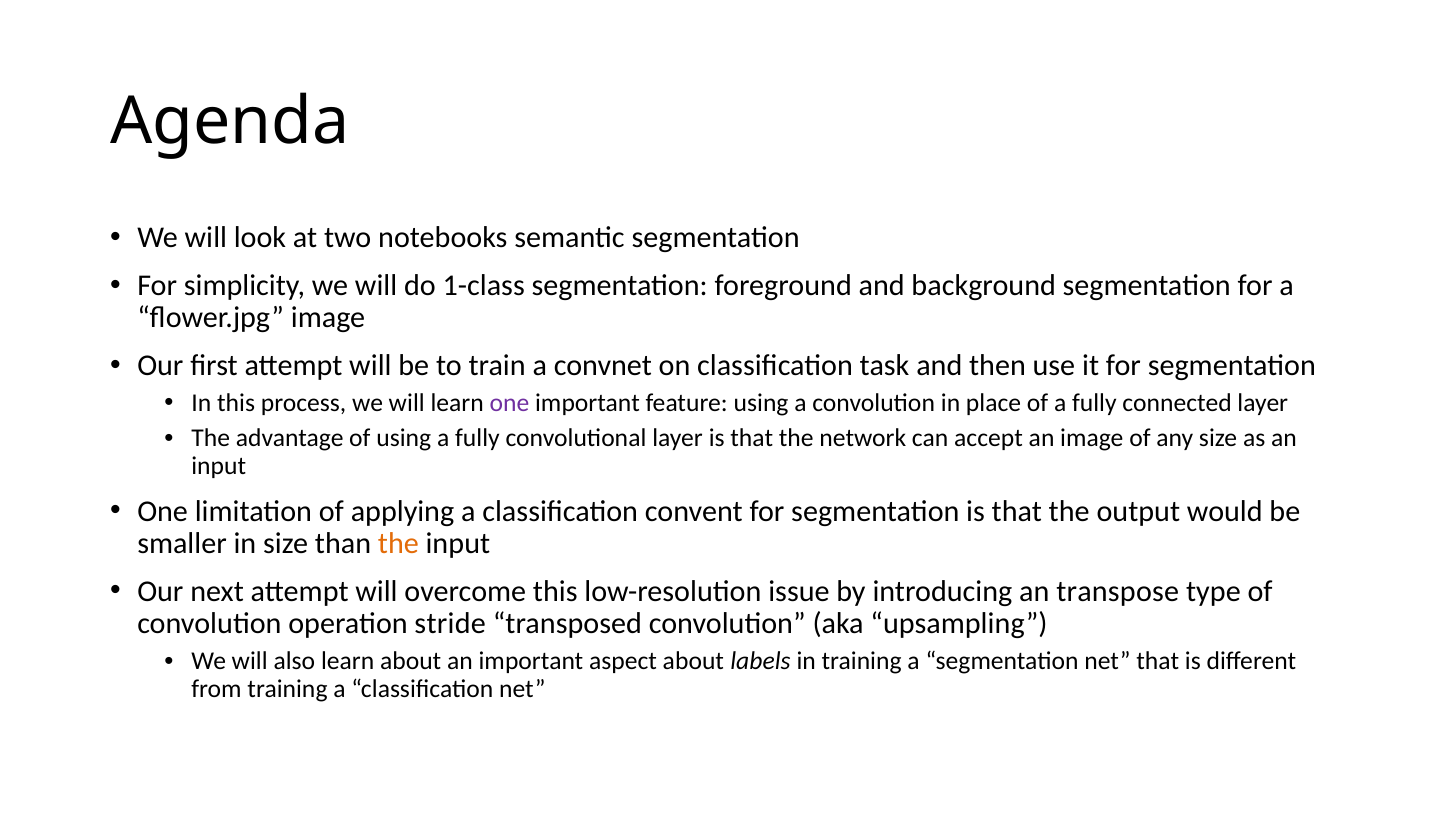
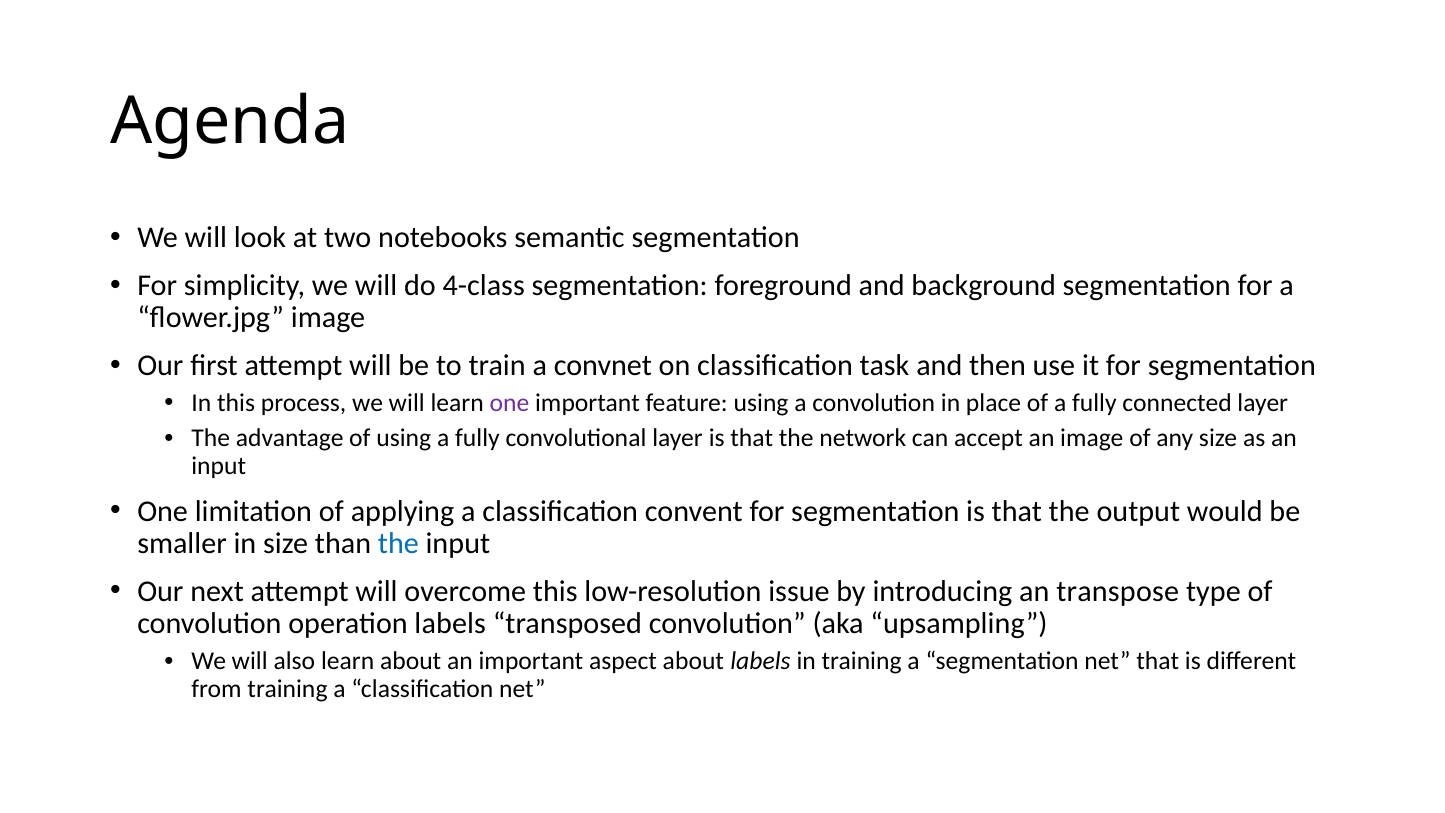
1-class: 1-class -> 4-class (484, 285)
the colour: orange -> blue (398, 544)
operation stride: stride -> labels (450, 624)
